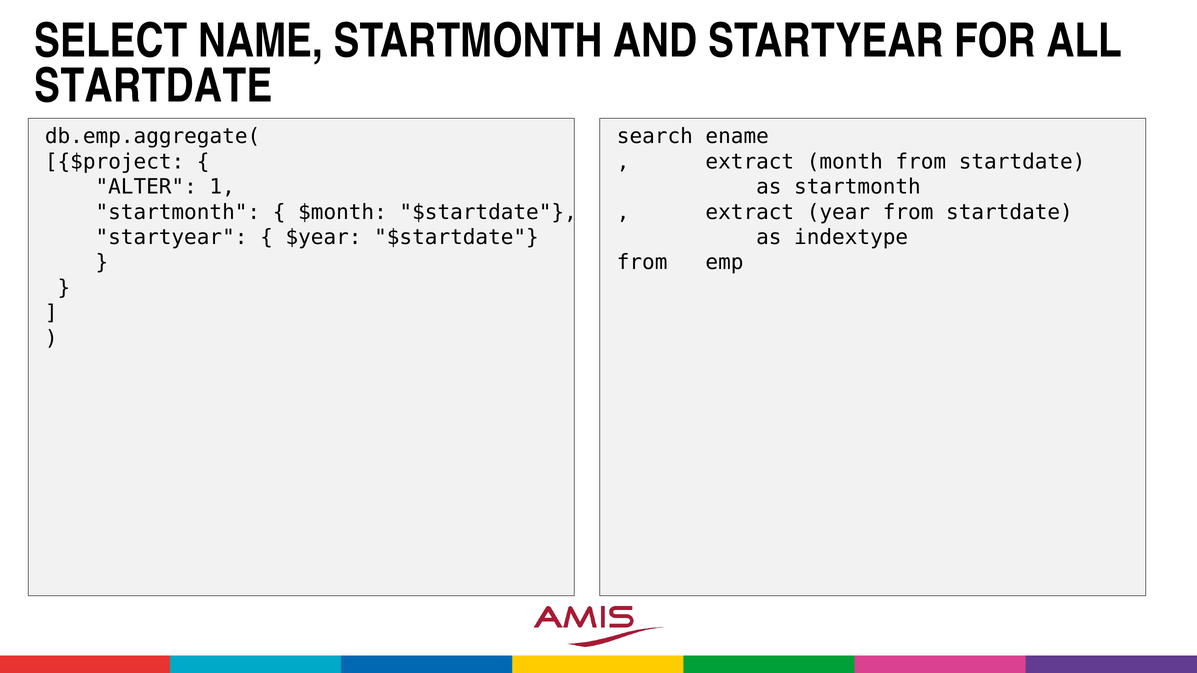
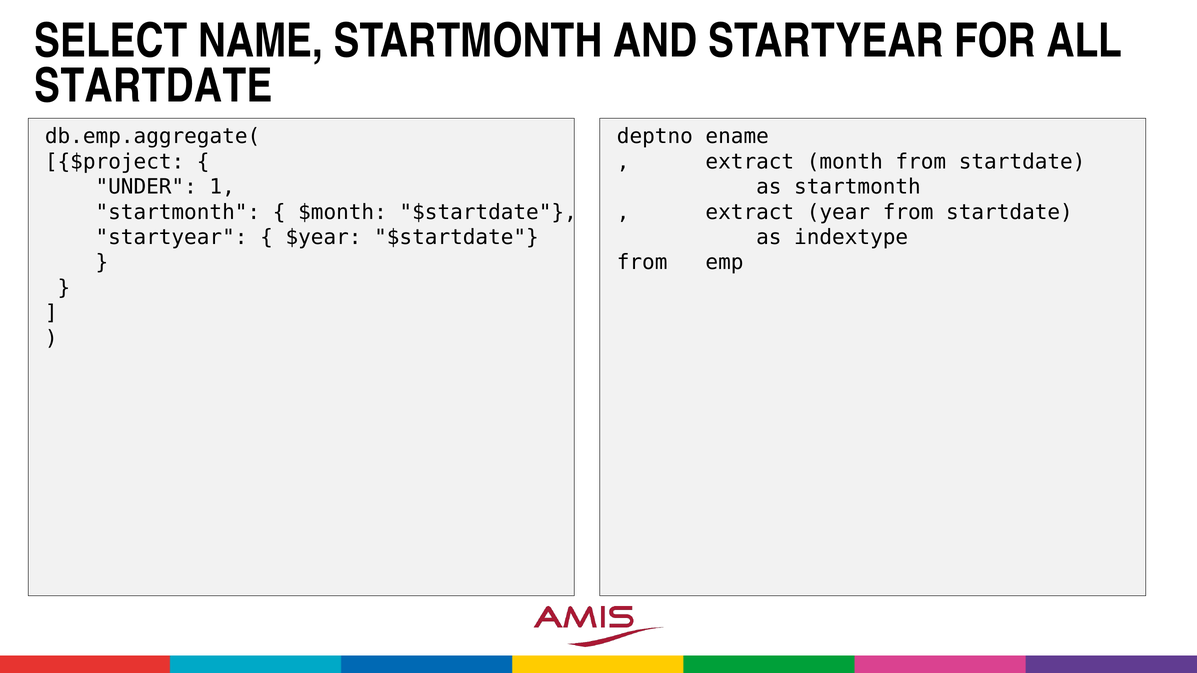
search: search -> deptno (655, 136)
ALTER: ALTER -> UNDER (146, 187)
